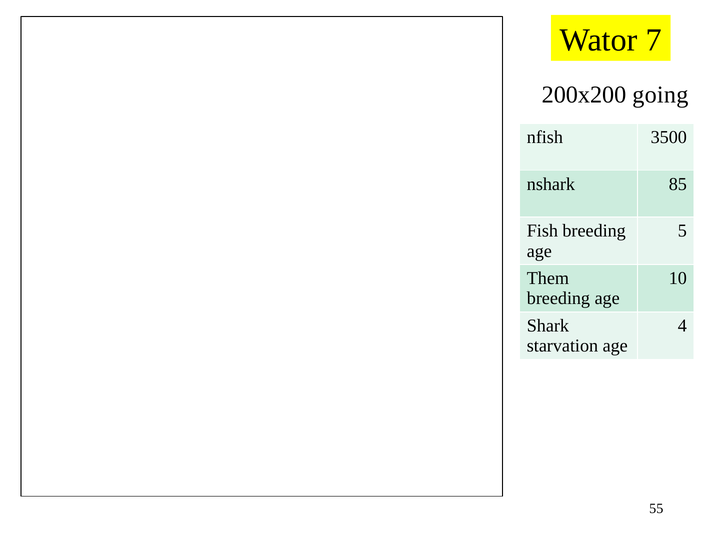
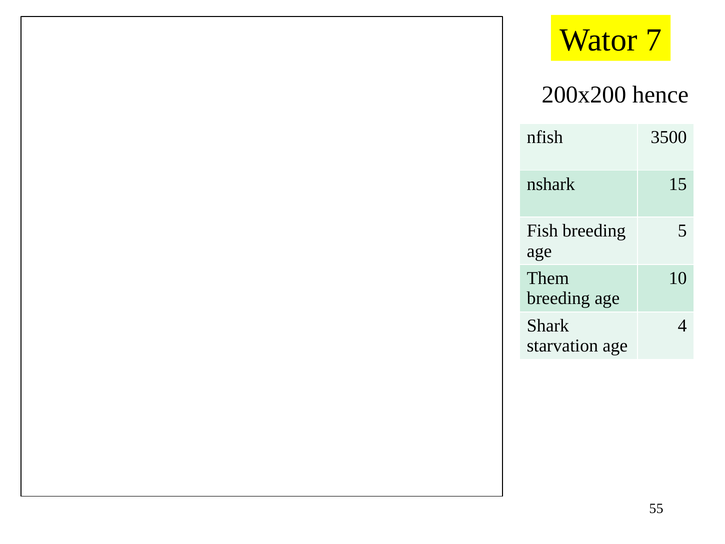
going: going -> hence (660, 95)
85: 85 -> 15 (678, 184)
